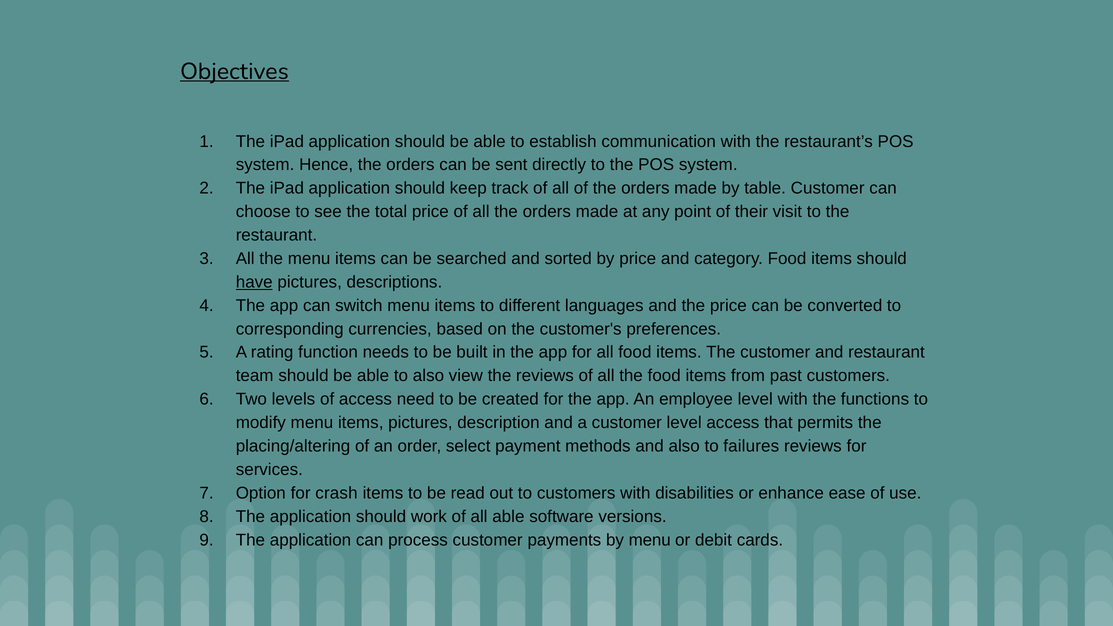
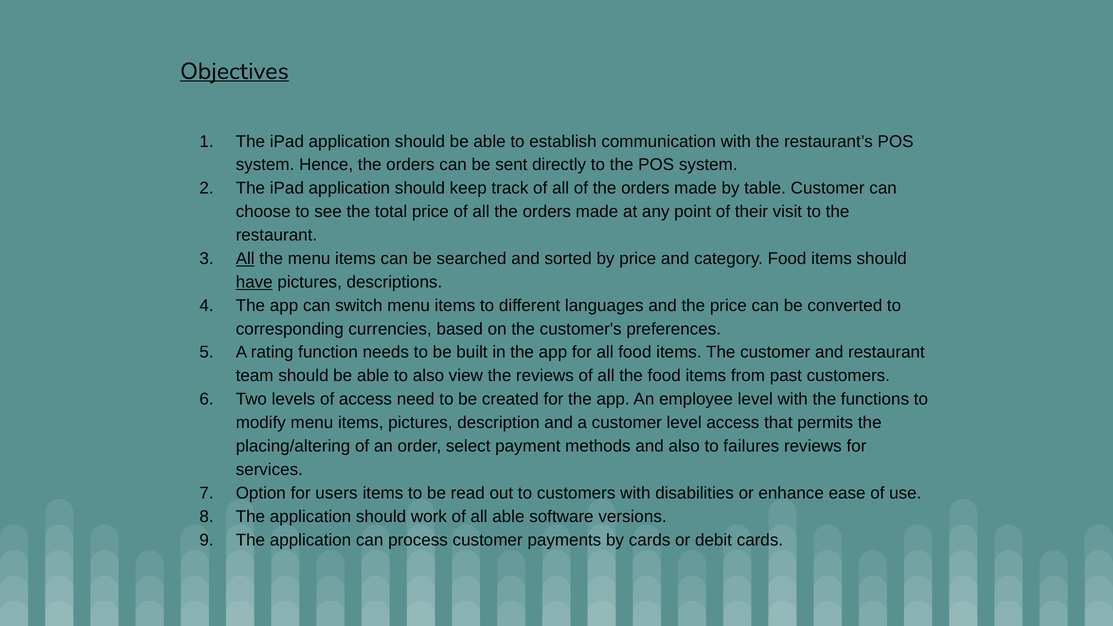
All underline: none -> present (245, 259)
crash: crash -> users (336, 493)
by menu: menu -> cards (650, 540)
